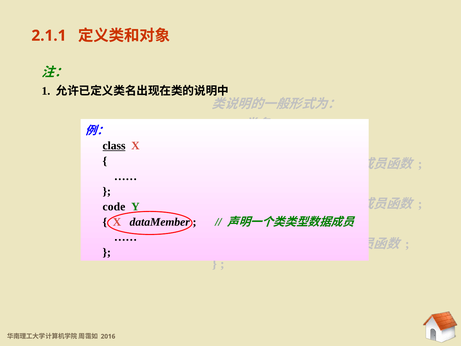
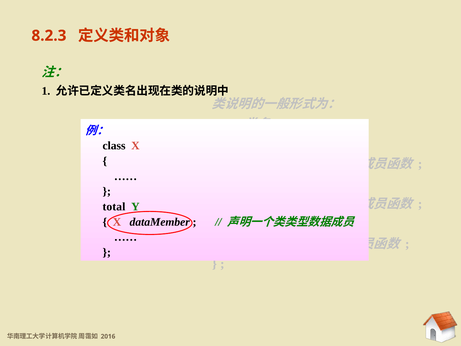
2.1.1: 2.1.1 -> 8.2.3 (49, 36)
class underline: present -> none (114, 146)
code: code -> total (114, 206)
